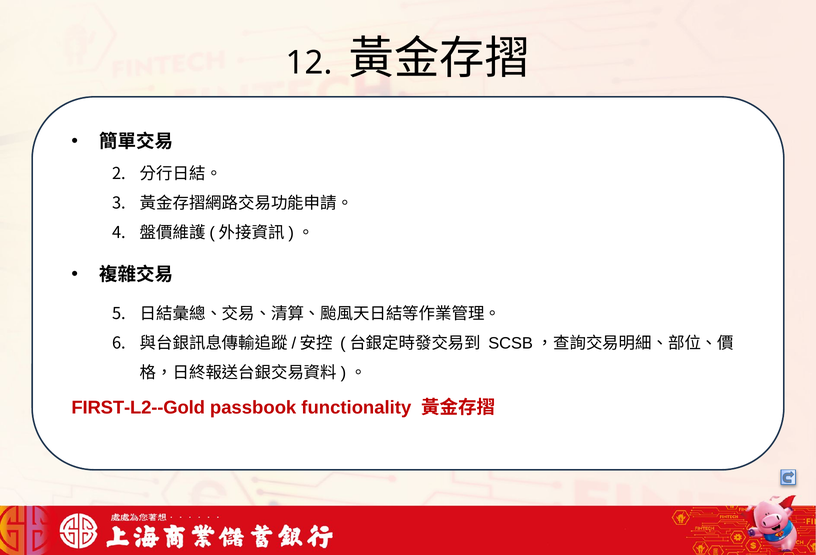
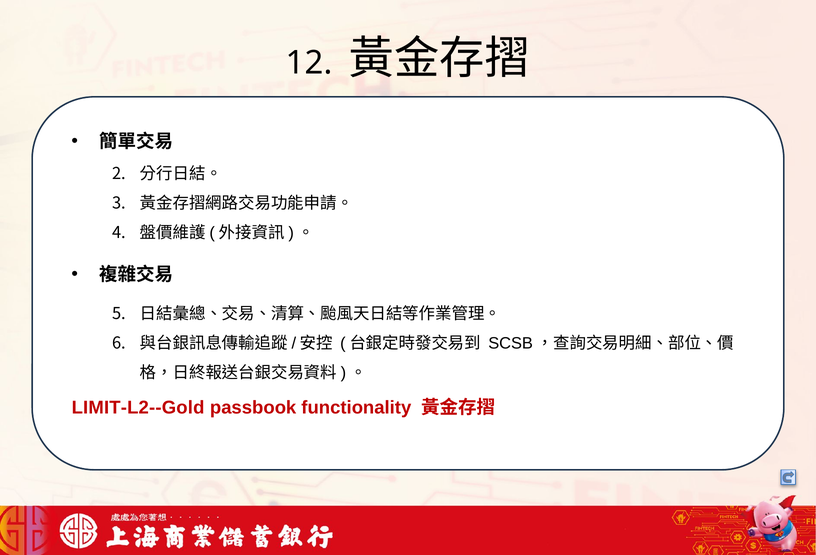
FIRST-L2--Gold: FIRST-L2--Gold -> LIMIT-L2--Gold (138, 408)
